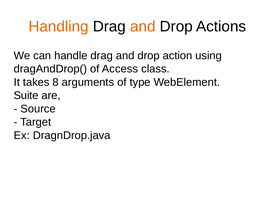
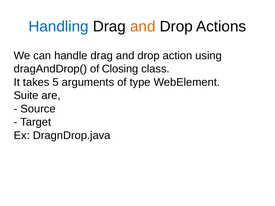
Handling colour: orange -> blue (59, 26)
Access: Access -> Closing (120, 69)
8: 8 -> 5 (56, 82)
